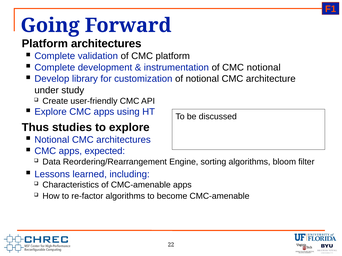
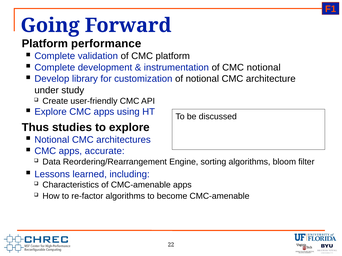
Platform architectures: architectures -> performance (106, 44)
expected: expected -> accurate (105, 151)
